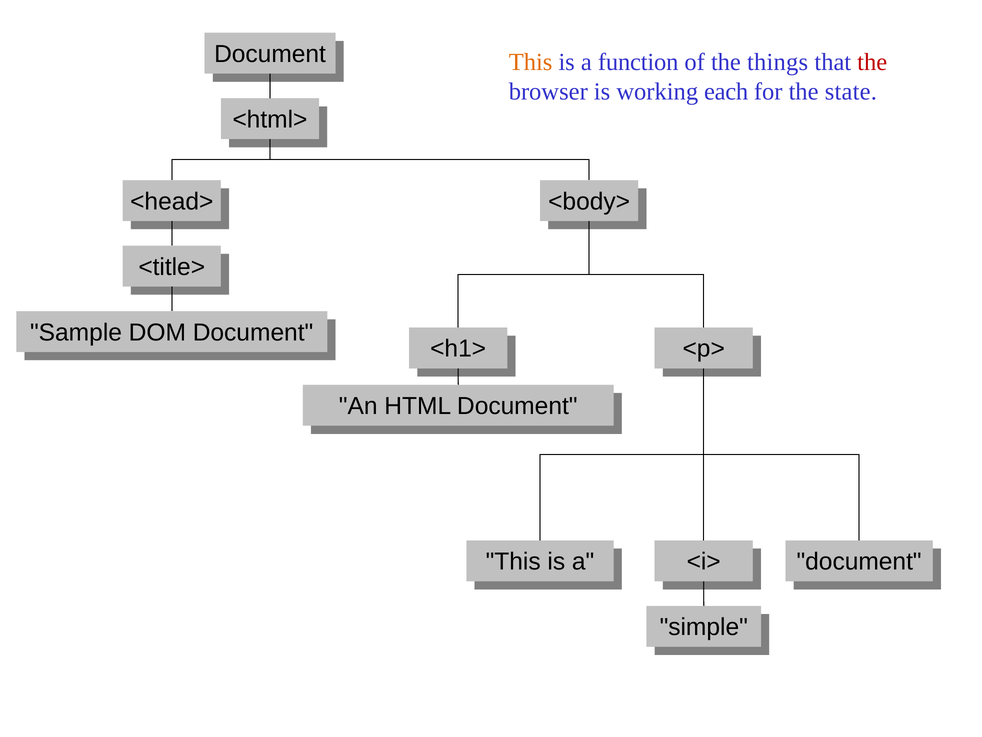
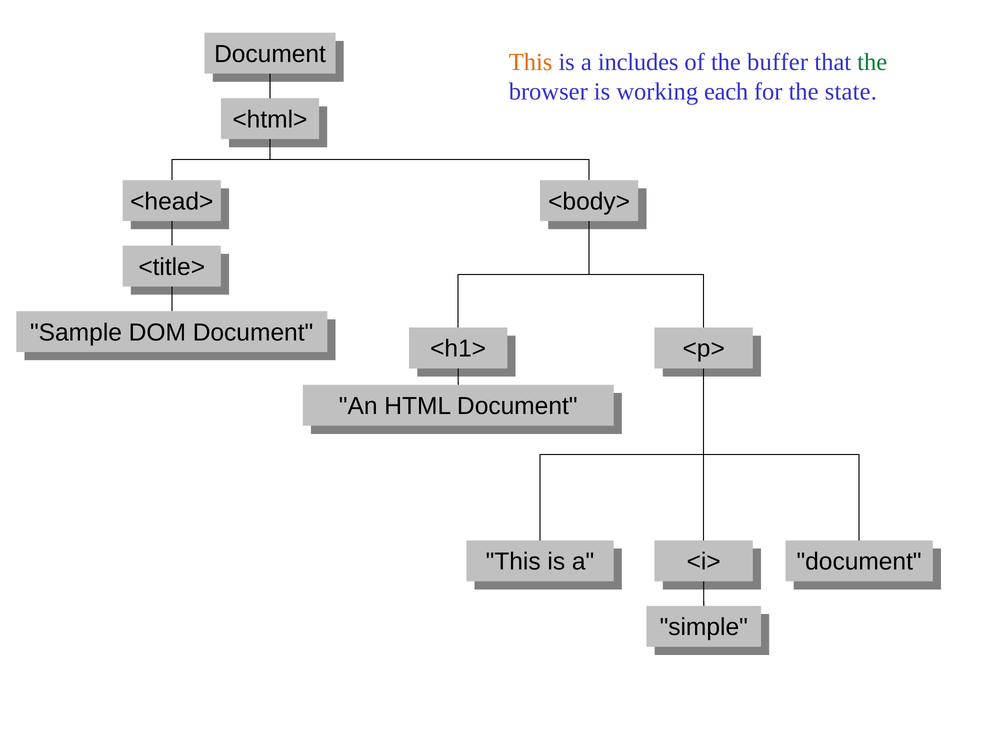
function: function -> includes (638, 62)
things: things -> buffer (778, 62)
the colour: red -> green (872, 62)
